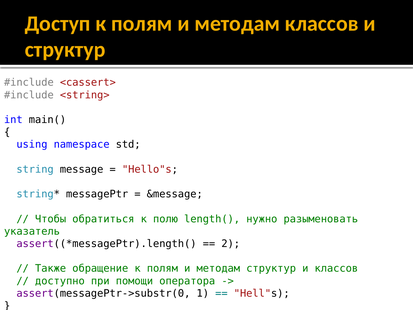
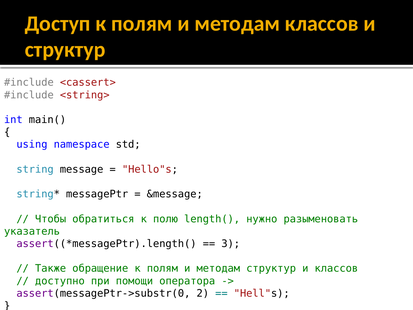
2: 2 -> 3 (231, 244)
1: 1 -> 2 (203, 293)
